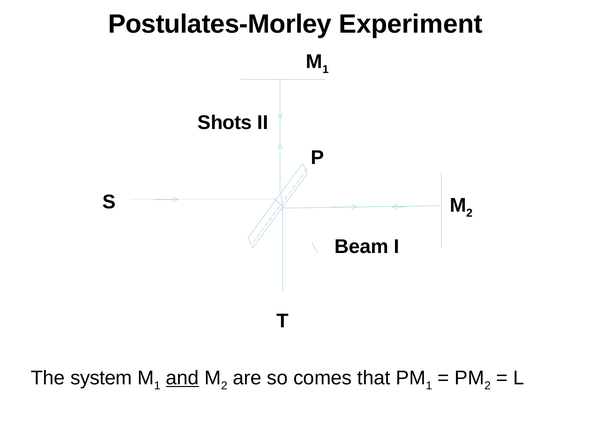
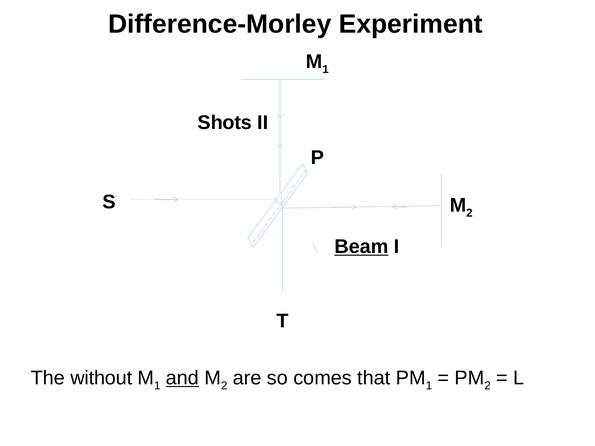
Postulates-Morley: Postulates-Morley -> Difference-Morley (220, 24)
Beam underline: none -> present (361, 247)
system: system -> without (101, 378)
